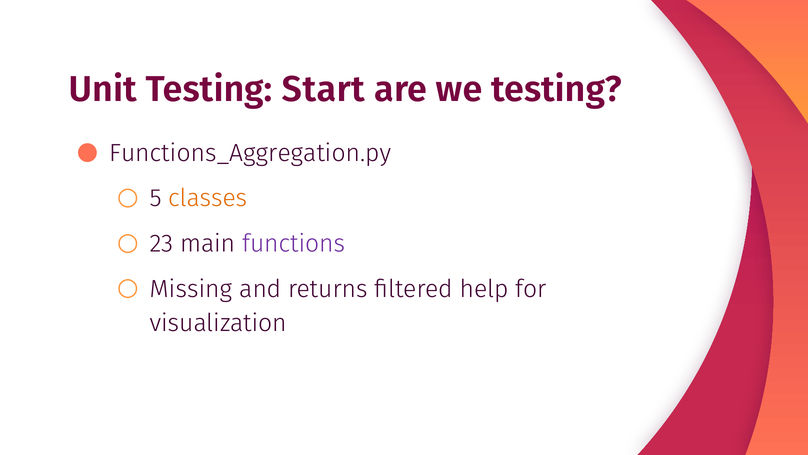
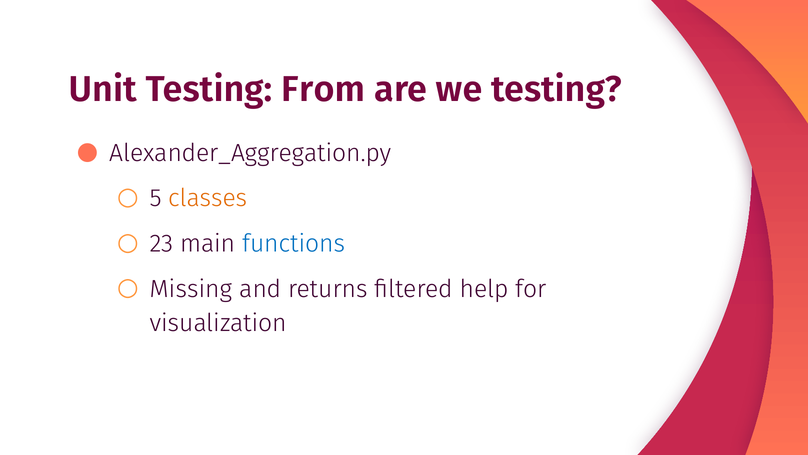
Start: Start -> From (323, 89)
Functions_Aggregation.py: Functions_Aggregation.py -> Alexander_Aggregation.py (250, 153)
functions colour: purple -> blue (294, 243)
